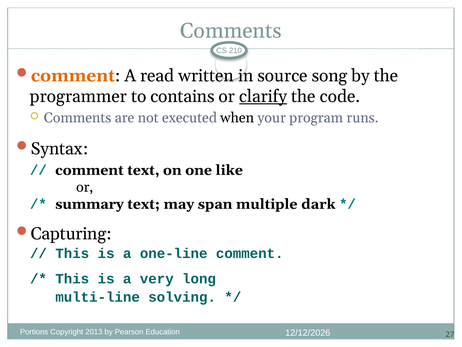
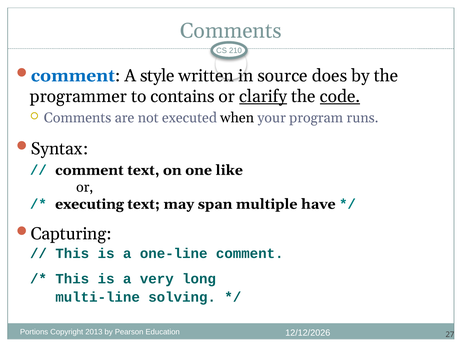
comment colour: orange -> blue (73, 76)
read: read -> style (157, 76)
song: song -> does (329, 76)
code underline: none -> present (340, 96)
summary: summary -> executing (90, 204)
dark: dark -> have (318, 204)
